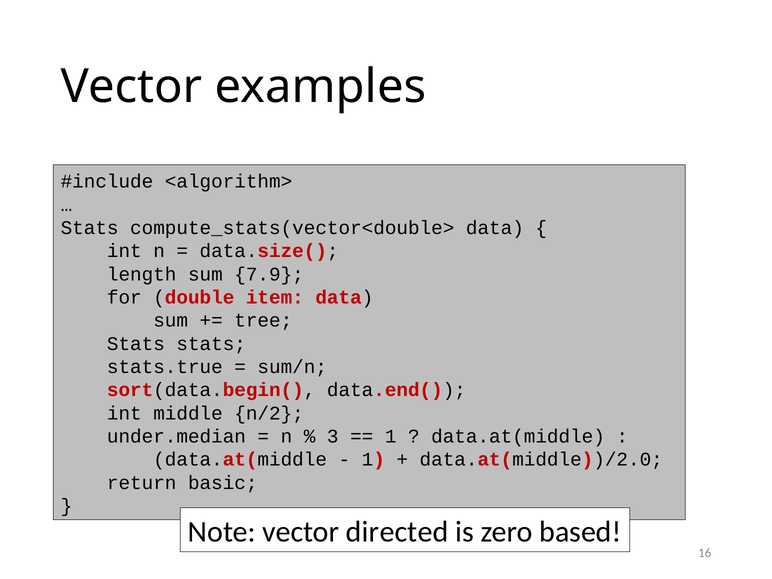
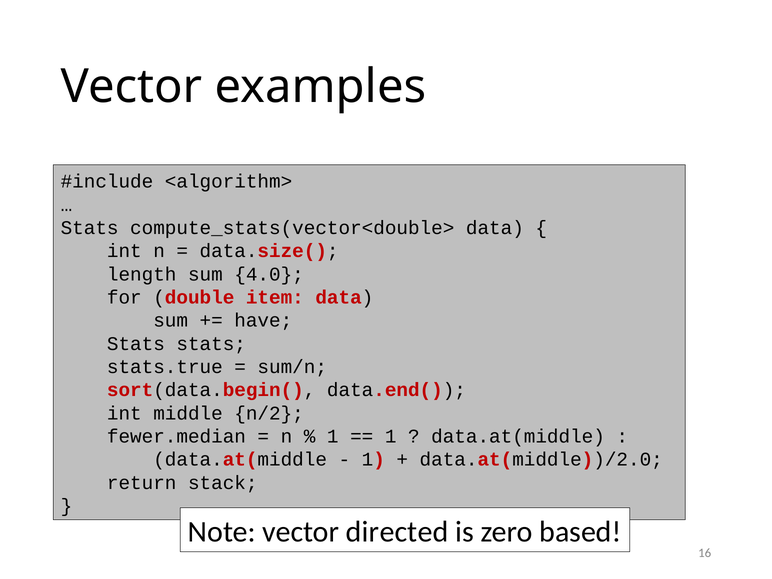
7.9: 7.9 -> 4.0 (269, 274)
tree: tree -> have (263, 321)
under.median: under.median -> fewer.median (176, 436)
3: 3 -> 1 (333, 436)
basic: basic -> stack (223, 483)
